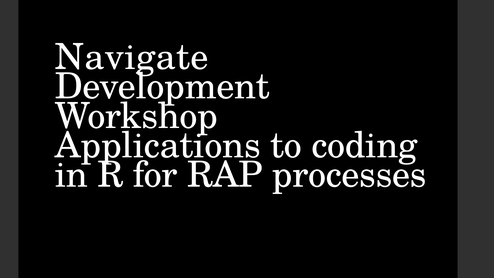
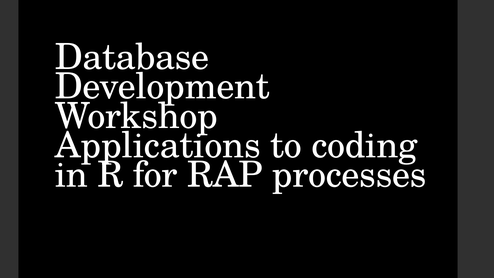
Navigate: Navigate -> Database (132, 57)
